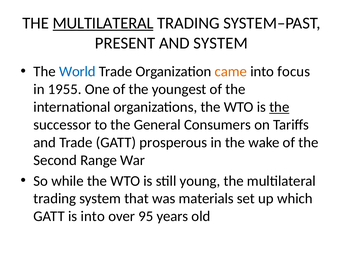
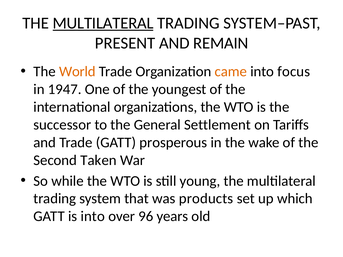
AND SYSTEM: SYSTEM -> REMAIN (221, 43)
World colour: blue -> orange (77, 72)
1955: 1955 -> 1947 (65, 89)
the underline: present -> none (279, 107)
Consumers: Consumers -> Settlement (217, 125)
Range: Range -> Taken (99, 160)
materials: materials -> products (206, 199)
95: 95 -> 96 (146, 217)
